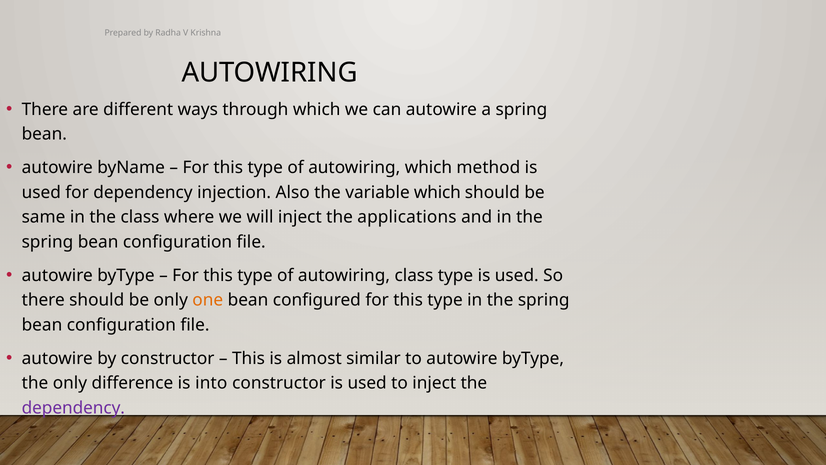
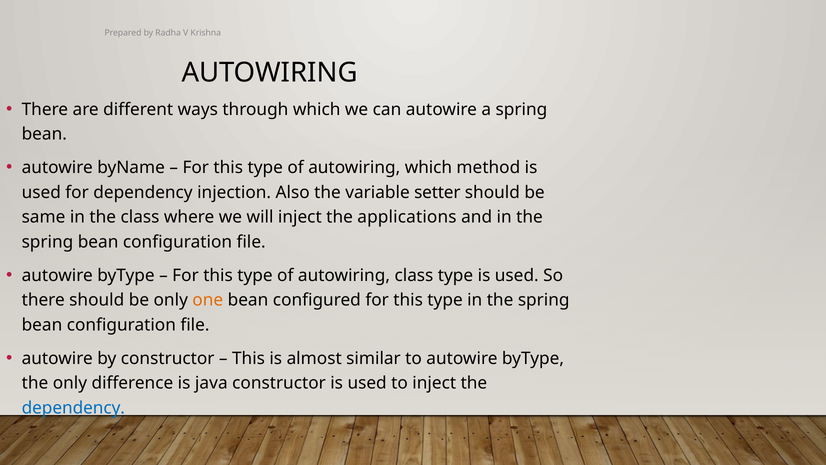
variable which: which -> setter (437, 192)
into: into -> java (211, 383)
dependency colour: purple -> blue (73, 408)
